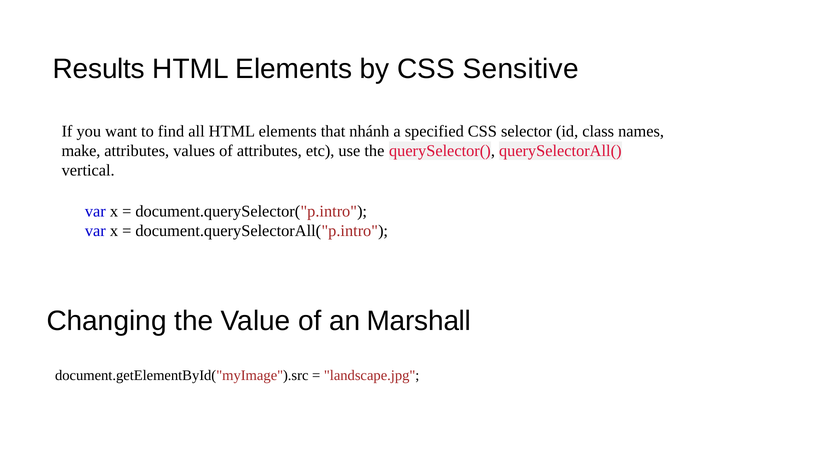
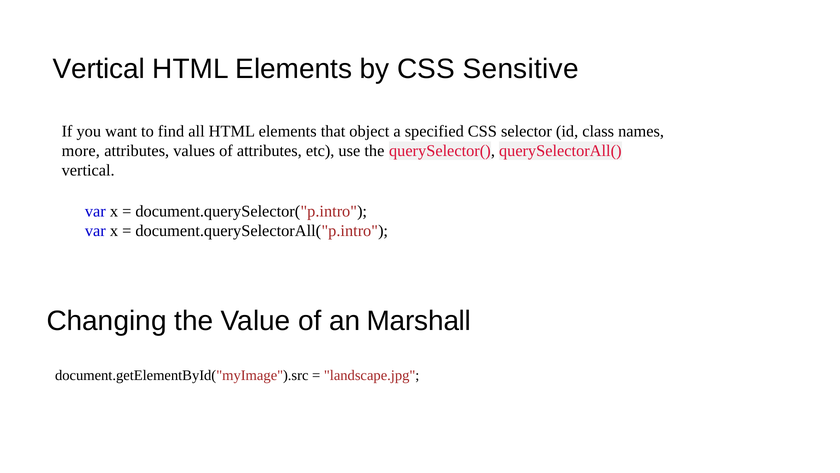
Results: Results -> Vertical (99, 69)
nhánh: nhánh -> object (369, 131)
make: make -> more (81, 151)
